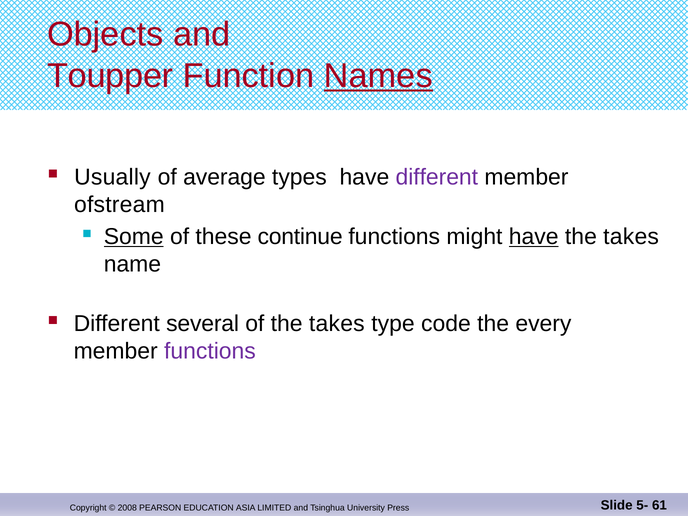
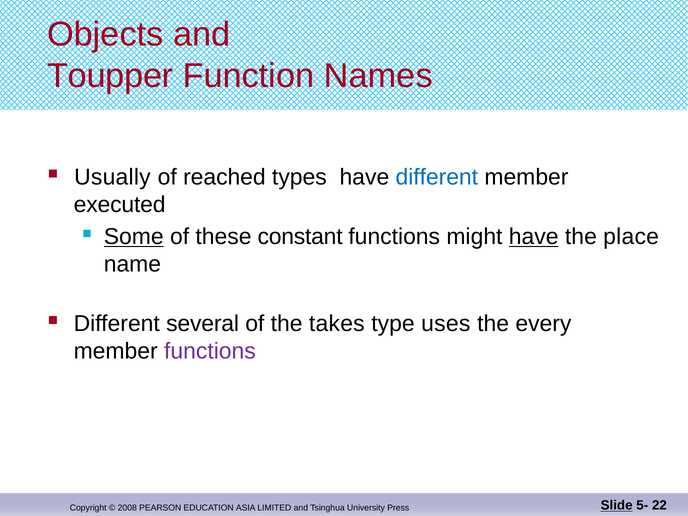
Names underline: present -> none (378, 76)
average: average -> reached (224, 177)
different colour: purple -> blue (437, 177)
ofstream: ofstream -> executed (120, 205)
continue: continue -> constant (300, 237)
takes: takes -> place (631, 237)
code: code -> uses (446, 324)
Slide underline: none -> present (617, 505)
61: 61 -> 22 (659, 505)
